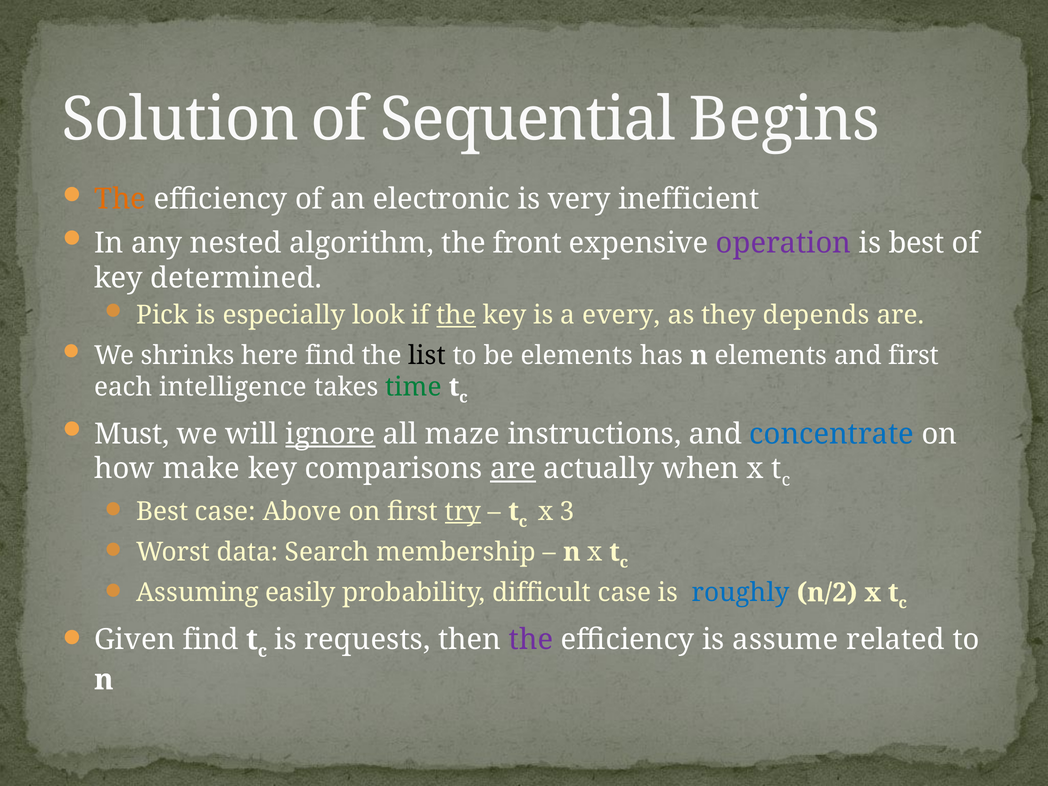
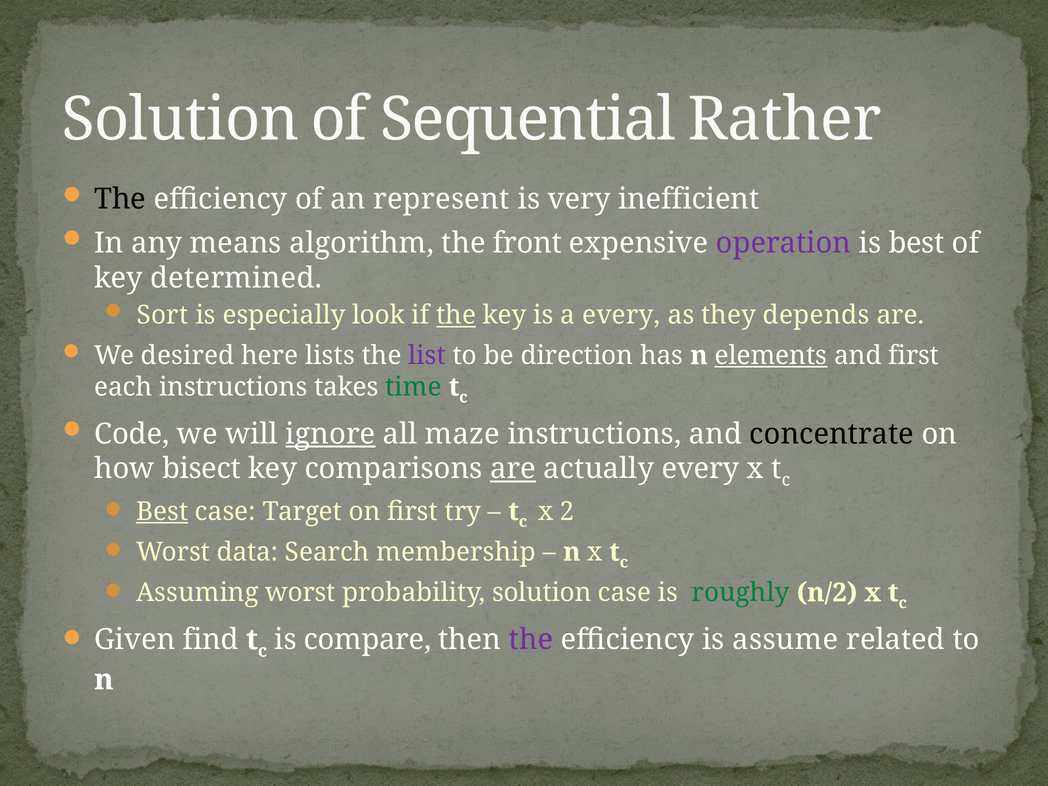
Begins: Begins -> Rather (785, 120)
The colour: orange -> black (120, 199)
electronic: electronic -> represent (441, 199)
nested: nested -> means (236, 243)
Pick: Pick -> Sort (162, 315)
shrinks: shrinks -> desired (188, 356)
here find: find -> lists (330, 356)
list colour: black -> purple (427, 356)
be elements: elements -> direction (577, 356)
elements underline: none -> present (771, 356)
each intelligence: intelligence -> instructions (233, 387)
Must: Must -> Code (132, 434)
concentrate colour: blue -> black (832, 434)
make: make -> bisect (202, 469)
actually when: when -> every (700, 469)
Best underline: none -> present (162, 511)
Above: Above -> Target (302, 511)
try underline: present -> none (463, 511)
3: 3 -> 2 (567, 511)
Assuming easily: easily -> worst (301, 593)
probability difficult: difficult -> solution (542, 593)
roughly colour: blue -> green (741, 593)
requests: requests -> compare (368, 640)
